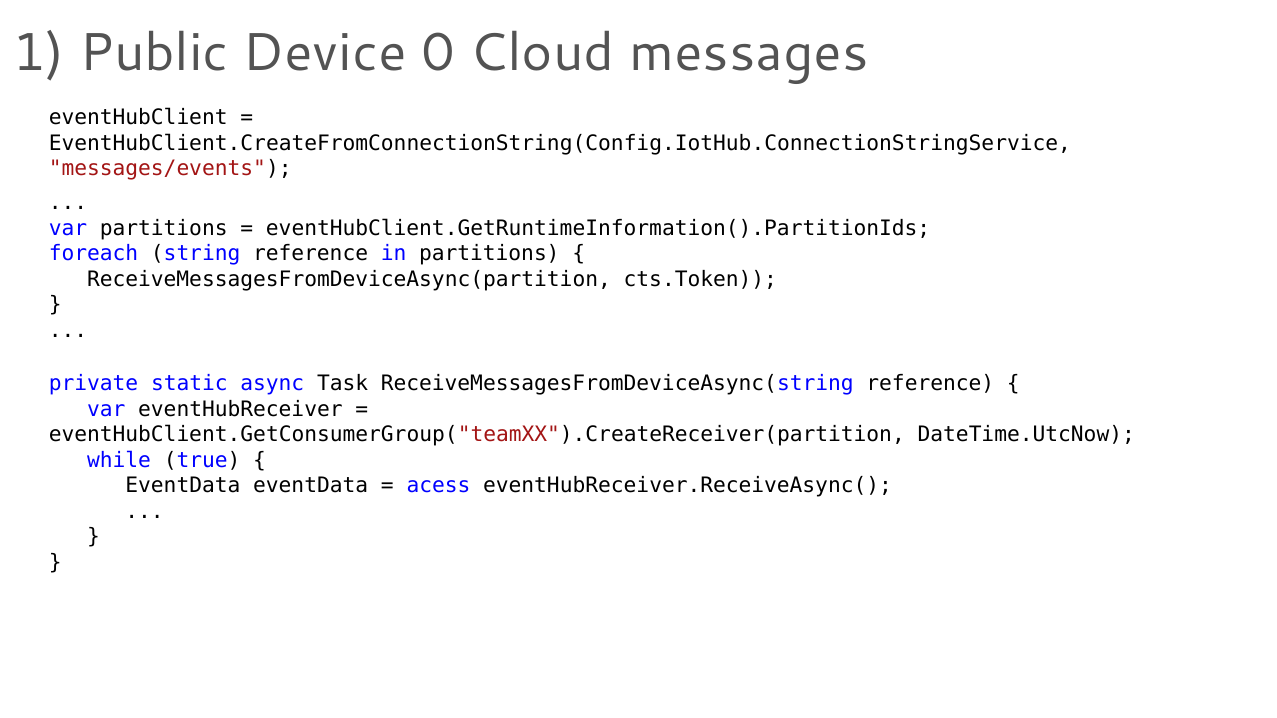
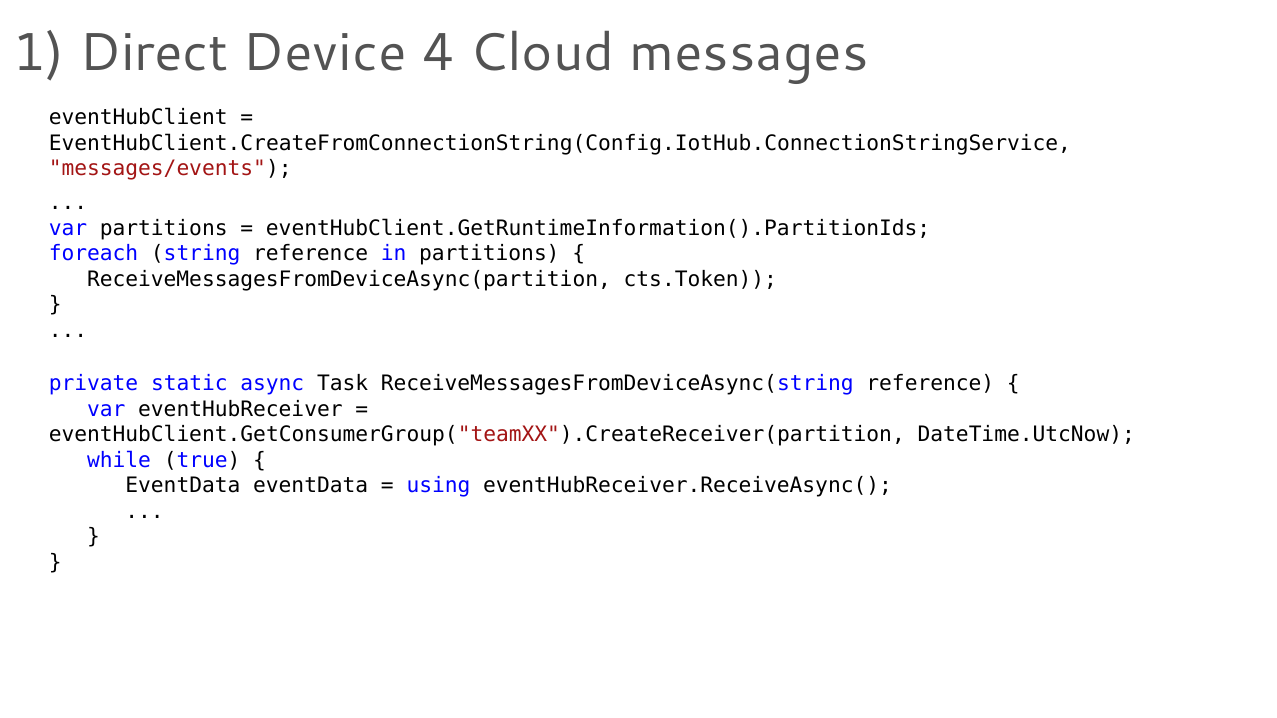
Public: Public -> Direct (154, 53)
0: 0 -> 4 (438, 53)
acess: acess -> using (439, 486)
